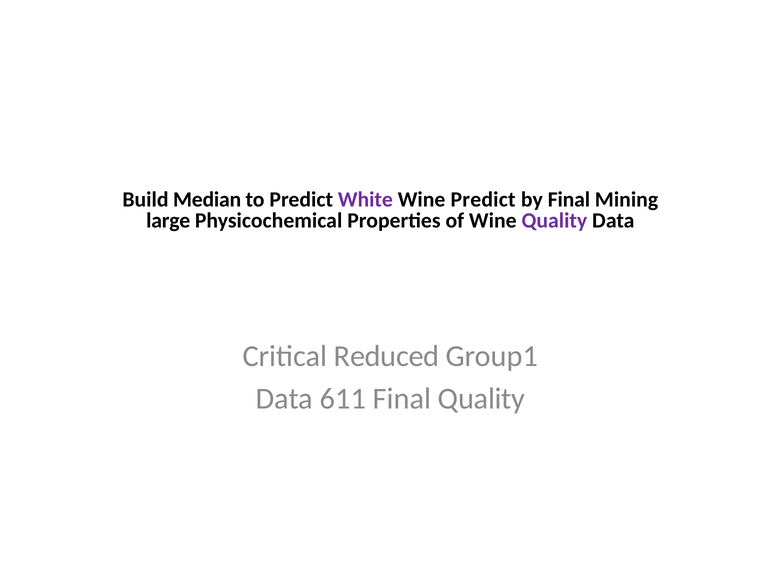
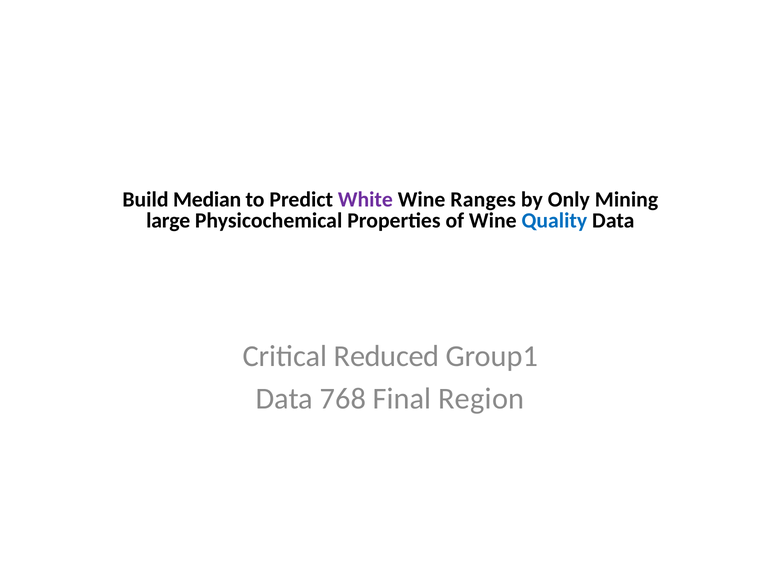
Wine Predict: Predict -> Ranges (483, 200)
by Final: Final -> Only (569, 200)
Quality colour: purple -> blue (554, 220)
611: 611 -> 768 (343, 399)
Final Quality: Quality -> Region (481, 399)
